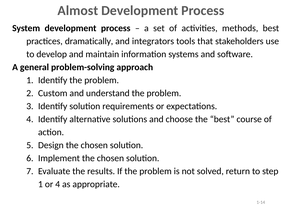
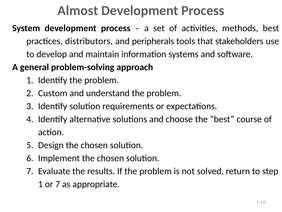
dramatically: dramatically -> distributors (89, 41)
integrators: integrators -> peripherals (153, 41)
or 4: 4 -> 7 (58, 184)
